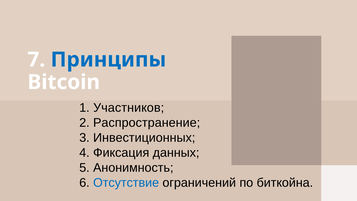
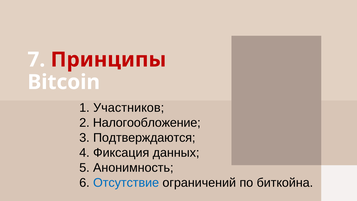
Принципы colour: blue -> red (108, 60)
Распространение: Распространение -> Налогообложение (147, 123)
Инвестиционных: Инвестиционных -> Подтверждаются (144, 138)
